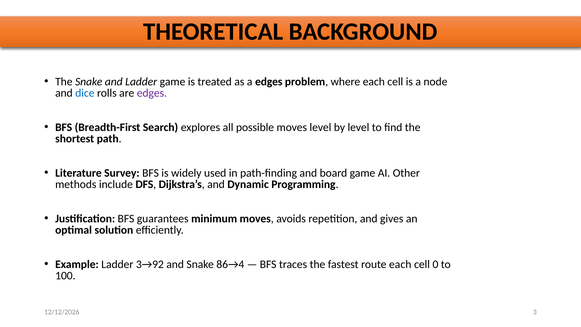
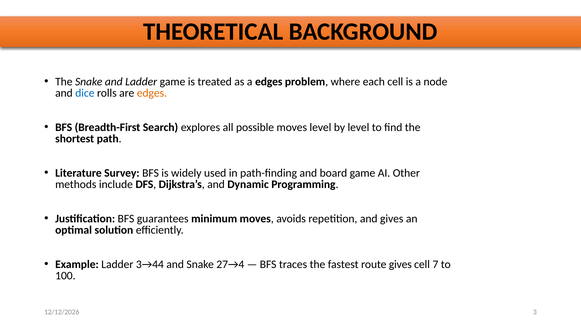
edges colour: purple -> orange (152, 93)
3→92: 3→92 -> 3→44 (150, 264)
86→4: 86→4 -> 27→4 (230, 264)
route each: each -> gives (400, 264)
0: 0 -> 7 (435, 264)
